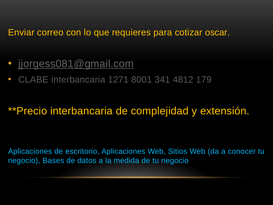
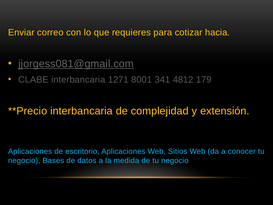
oscar: oscar -> hacia (218, 32)
